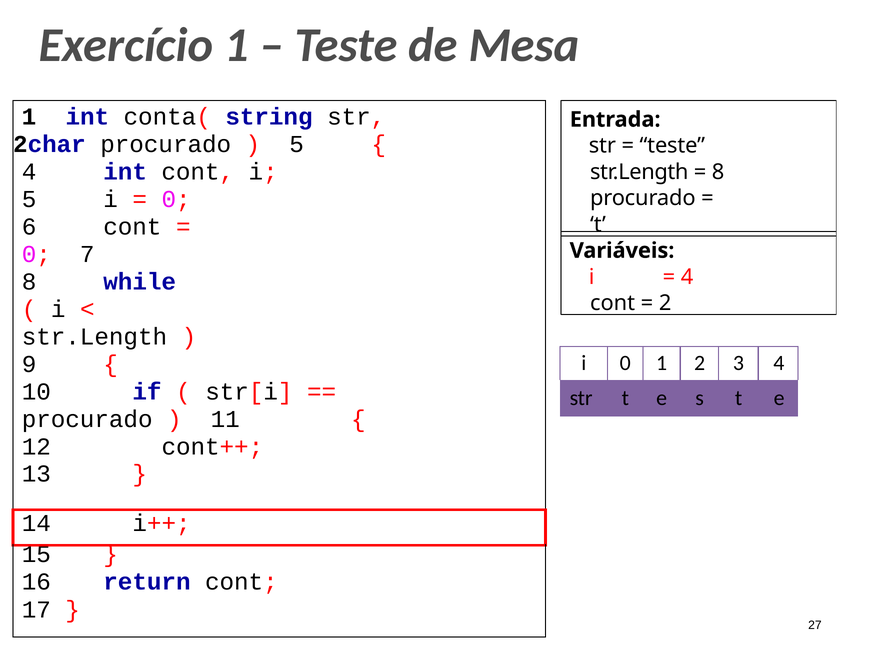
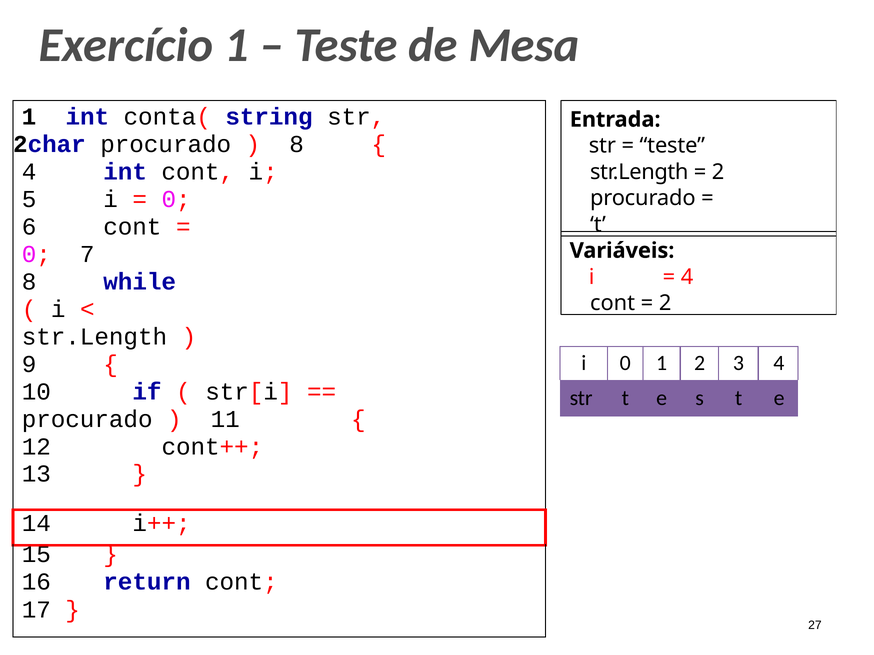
5: 5 -> 8 (297, 144)
8: 8 -> 2 (718, 172)
